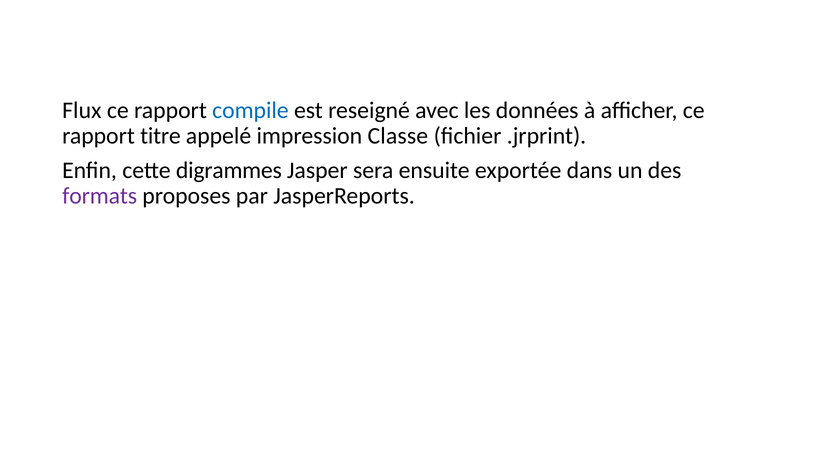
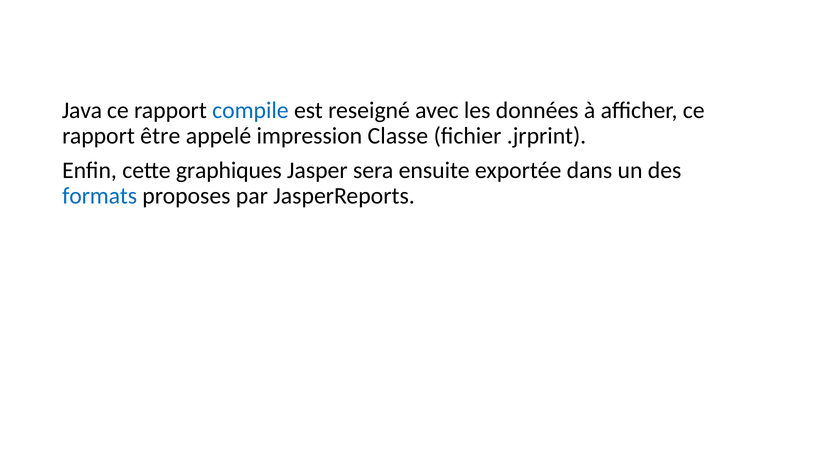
Flux: Flux -> Java (82, 110)
titre: titre -> être (160, 136)
digrammes: digrammes -> graphiques (229, 170)
formats colour: purple -> blue (100, 196)
